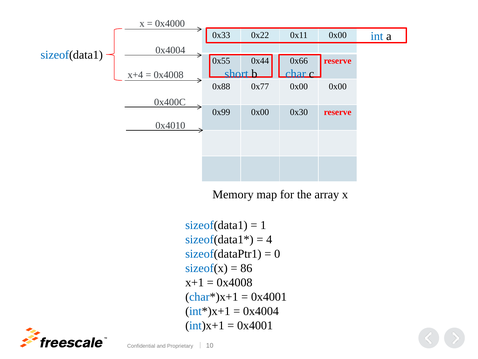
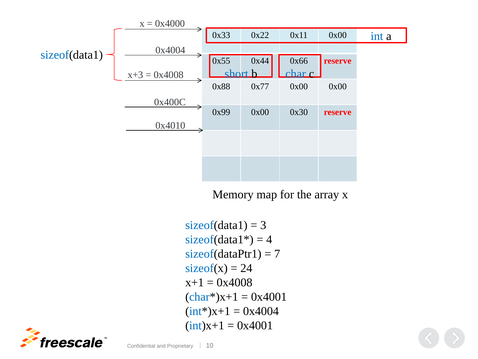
x+4: x+4 -> x+3 (135, 75)
1: 1 -> 3 (263, 225)
0: 0 -> 7 (277, 253)
86: 86 -> 24 (246, 268)
